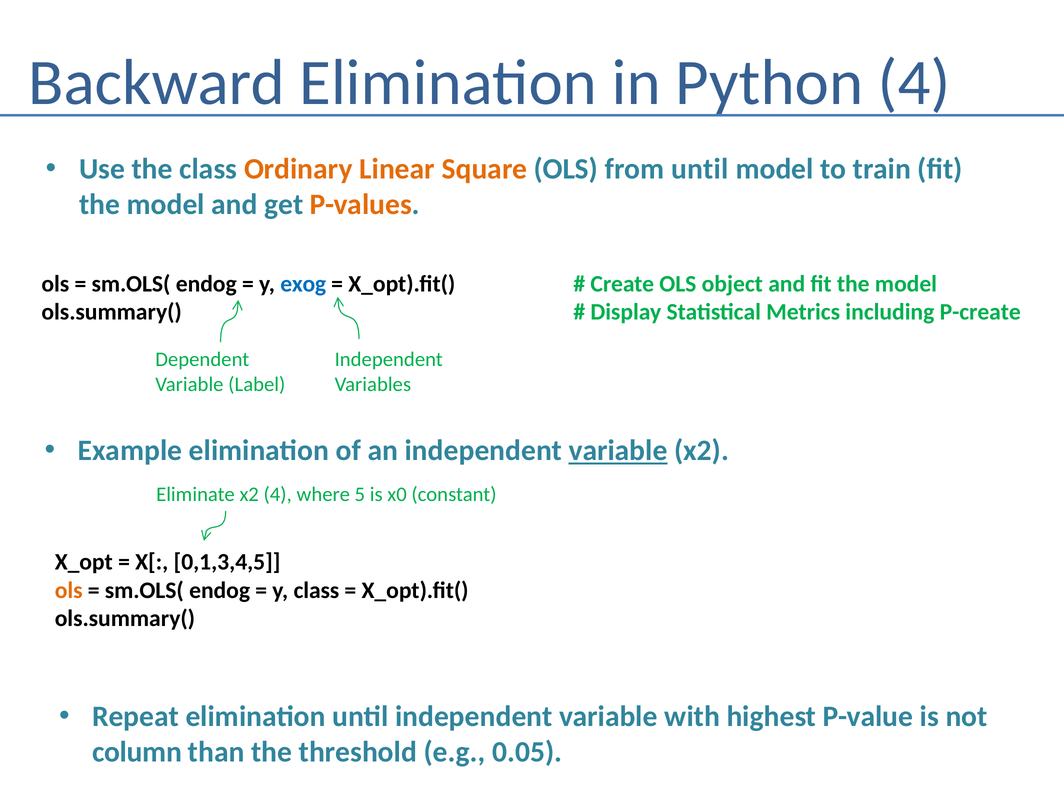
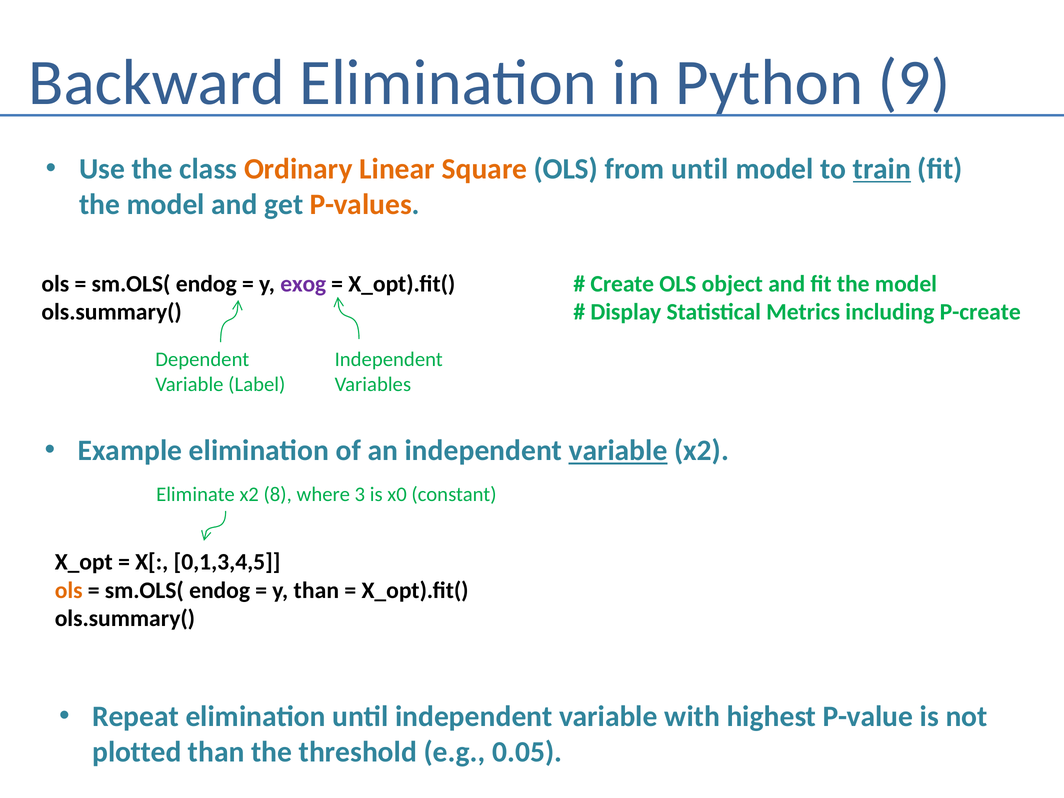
Python 4: 4 -> 9 (914, 83)
train underline: none -> present (882, 169)
exog colour: blue -> purple (303, 284)
x2 4: 4 -> 8 (278, 494)
5: 5 -> 3 (360, 494)
y class: class -> than (316, 590)
column: column -> plotted (137, 752)
